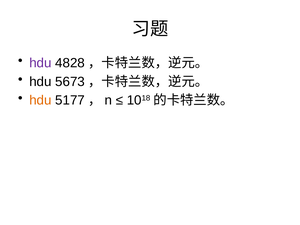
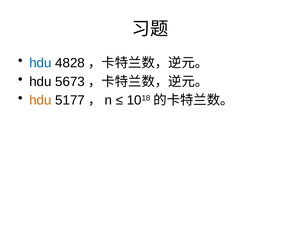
hdu colour: purple -> blue (40, 63)
